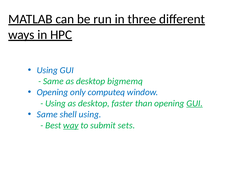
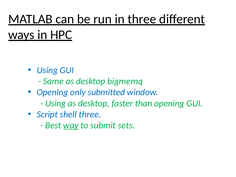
computeq: computeq -> submitted (106, 92)
GUI underline: present -> none (195, 103)
Same: Same -> Script (47, 114)
shell using: using -> three (90, 114)
